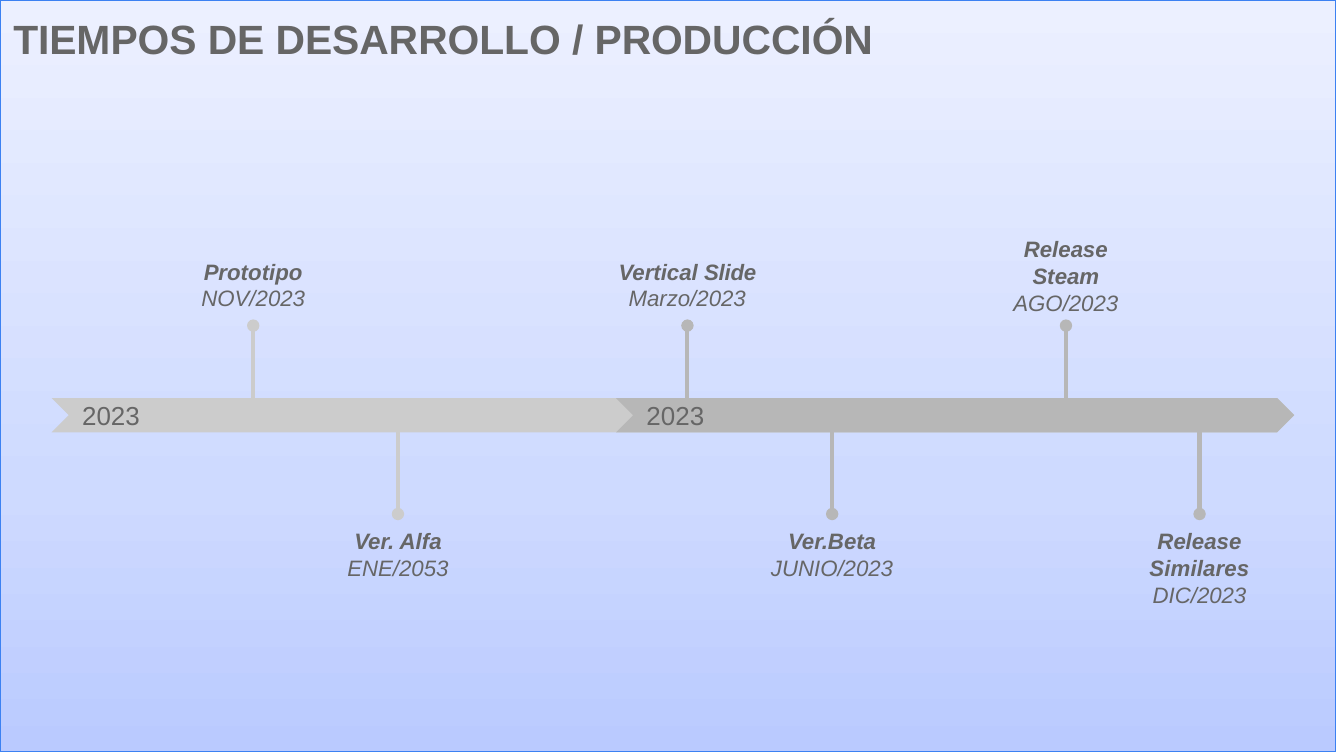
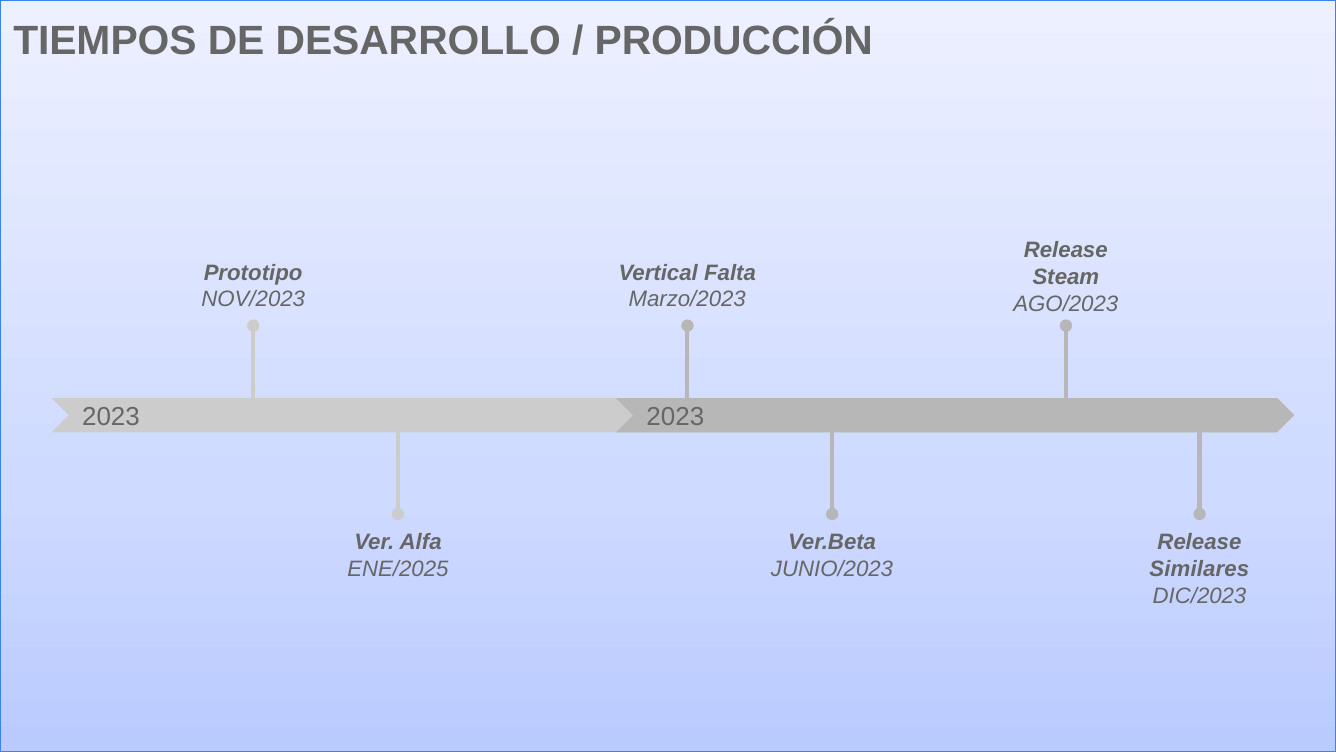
Vertical Slide: Slide -> Falta (730, 273)
ENE/2053: ENE/2053 -> ENE/2025 (398, 569)
